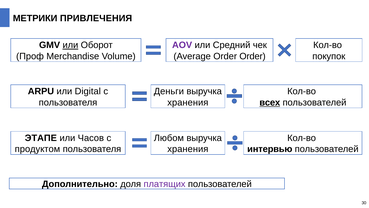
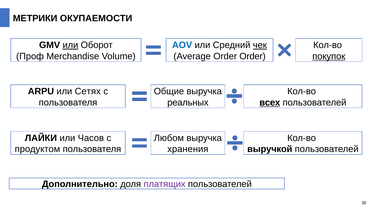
ПРИВЛЕЧЕНИЯ: ПРИВЛЕЧЕНИЯ -> ОКУПАЕМОСТИ (96, 18)
AOV colour: purple -> blue (182, 45)
чек underline: none -> present (260, 45)
покупок underline: none -> present (329, 56)
Digital: Digital -> Сетях (88, 91)
Деньги: Деньги -> Общие (169, 91)
хранения: хранения -> реальных (188, 102)
ЭТАПЕ: ЭТАПЕ -> ЛАЙКИ (41, 138)
интервью: интервью -> выручкой (270, 149)
